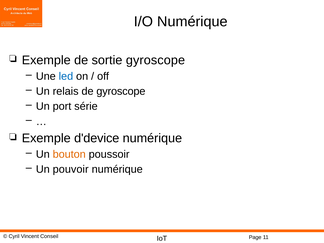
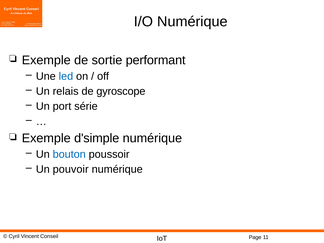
sortie gyroscope: gyroscope -> performant (156, 60)
d'device: d'device -> d'simple (97, 138)
bouton colour: orange -> blue (69, 154)
